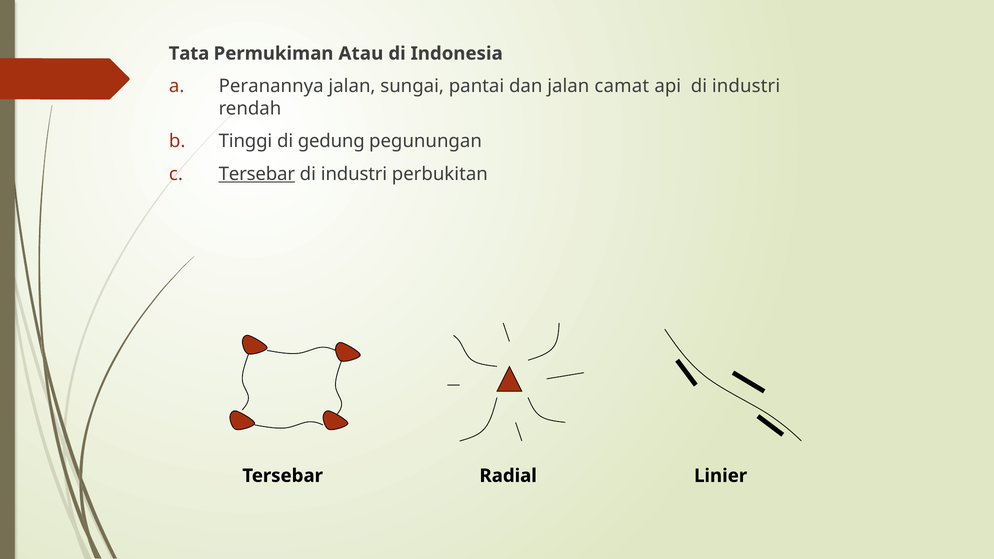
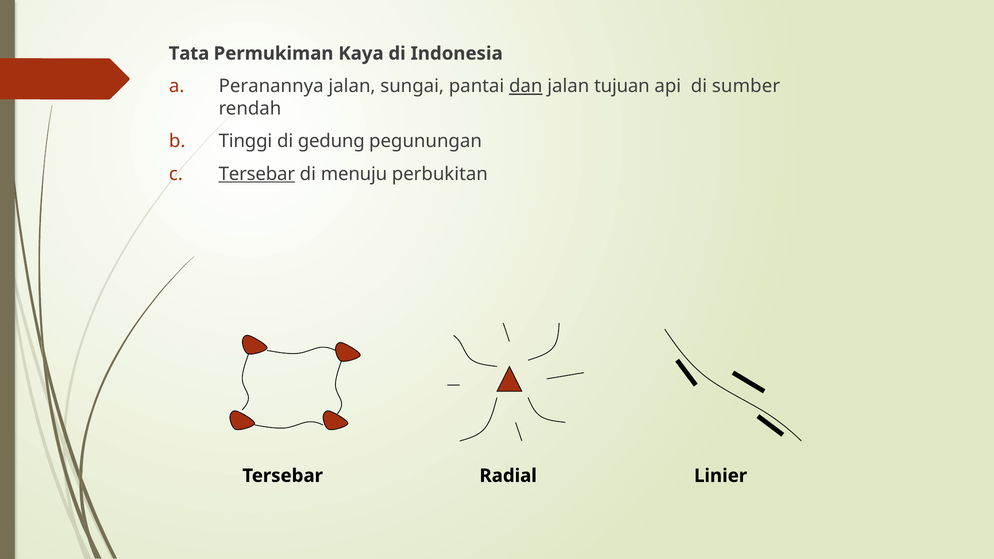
Atau: Atau -> Kaya (361, 53)
dan underline: none -> present (526, 86)
camat: camat -> tujuan (622, 86)
api di industri: industri -> sumber (746, 86)
industri: industri -> menuju (354, 174)
